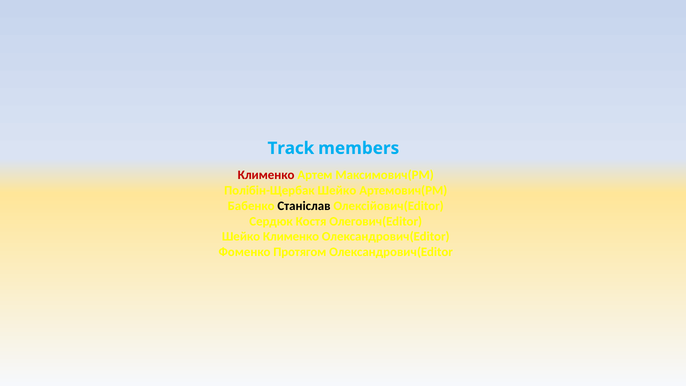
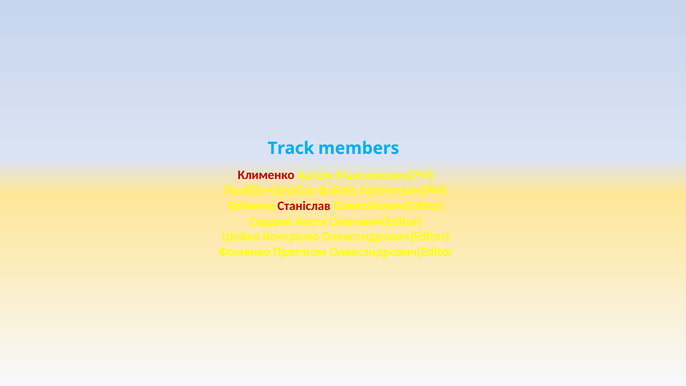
Полібін-Щербак Шейко: Шейко -> Файлів (337, 190)
Станіслав colour: black -> red (304, 206)
Шейко Клименко: Клименко -> Контролю (291, 237)
